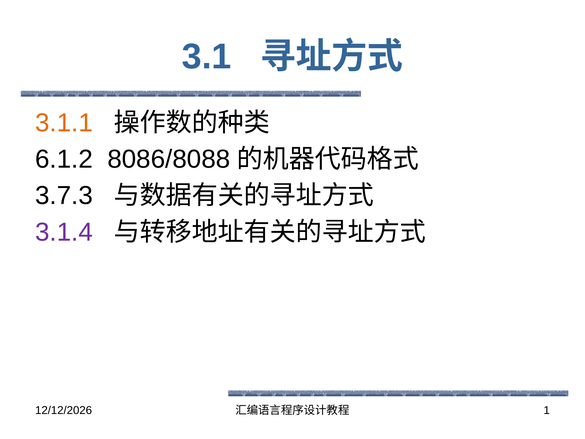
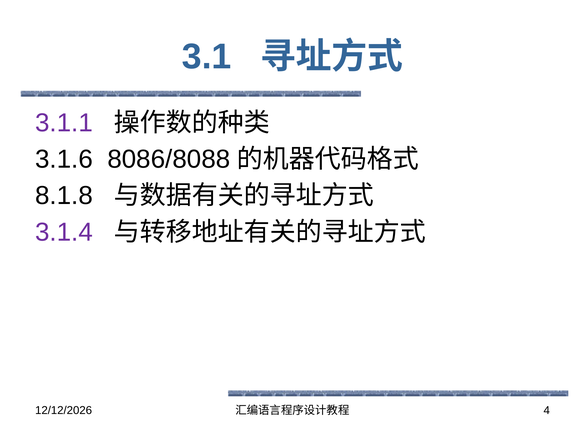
3.1.1 colour: orange -> purple (64, 123)
6.1.2: 6.1.2 -> 3.1.6 (64, 159)
3.7.3: 3.7.3 -> 8.1.8 (64, 196)
1: 1 -> 4 (547, 410)
